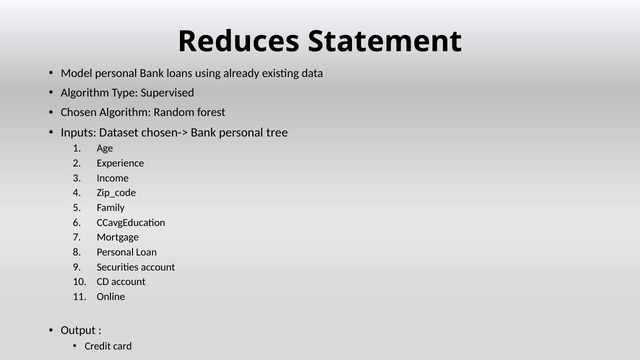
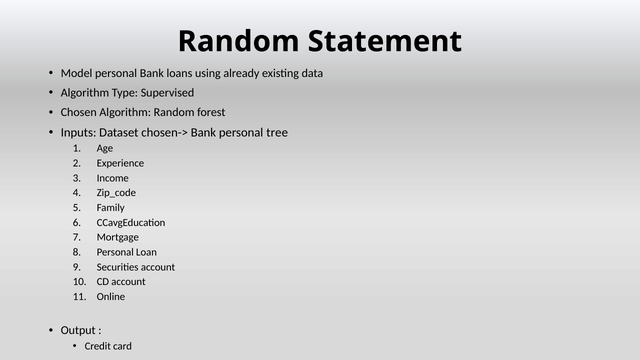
Reduces: Reduces -> Random (239, 42)
